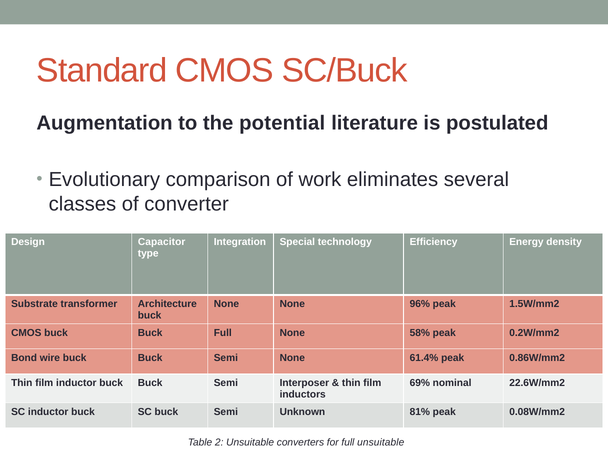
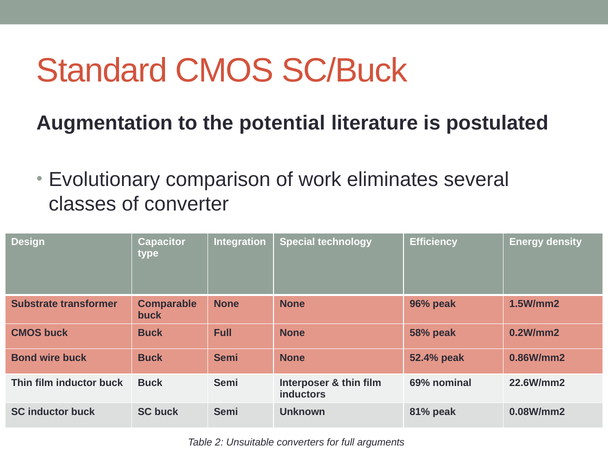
Architecture: Architecture -> Comparable (167, 304)
61.4%: 61.4% -> 52.4% (424, 358)
full unsuitable: unsuitable -> arguments (381, 442)
